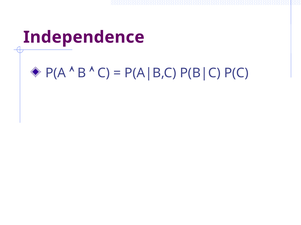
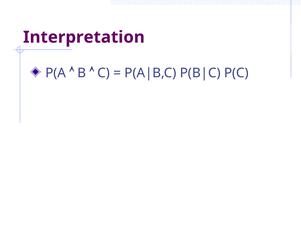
Independence: Independence -> Interpretation (84, 37)
